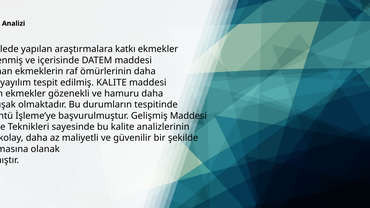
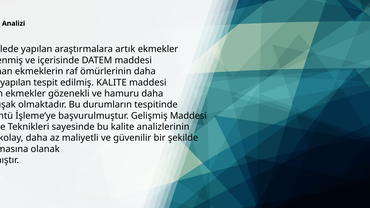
katkı: katkı -> artık (125, 49)
yayılım: yayılım -> yapılan (16, 83)
